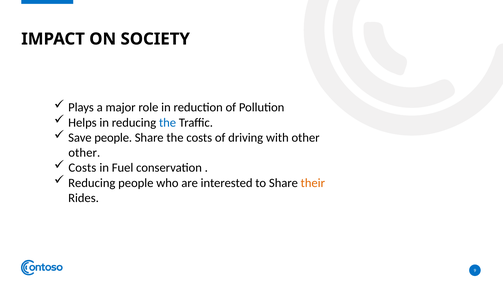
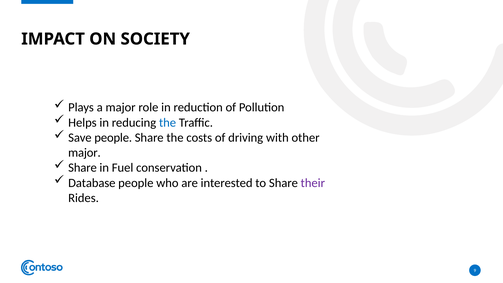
other: other -> major (84, 153)
Costs: Costs -> Share (82, 168)
Reducing: Reducing -> Database (92, 183)
their colour: orange -> purple (313, 183)
